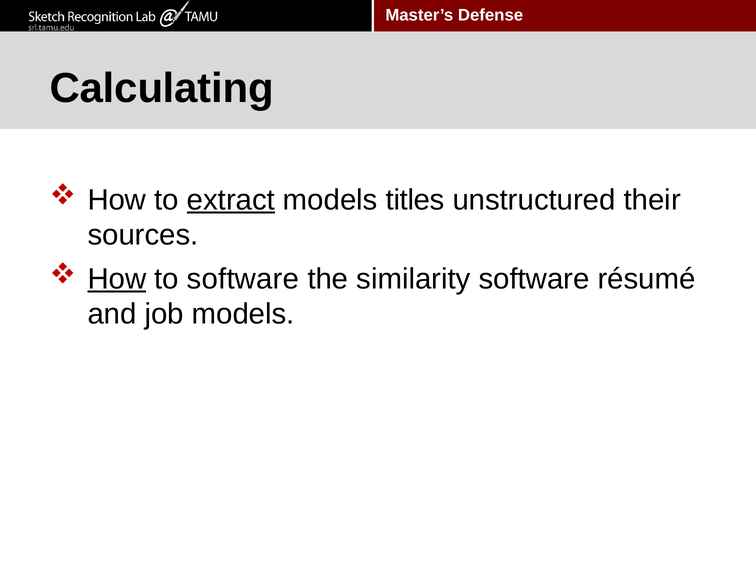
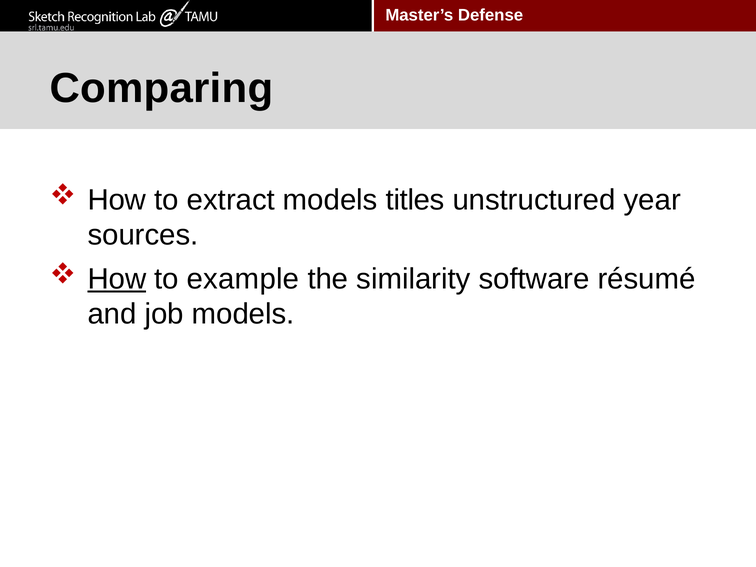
Calculating: Calculating -> Comparing (161, 88)
extract underline: present -> none (231, 200)
their: their -> year (652, 200)
to software: software -> example (243, 279)
